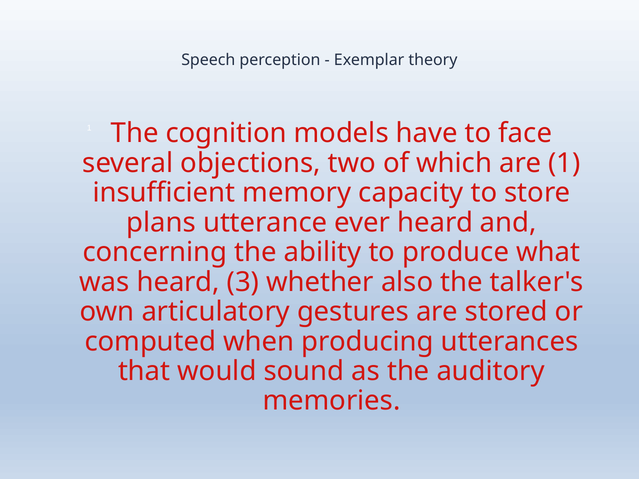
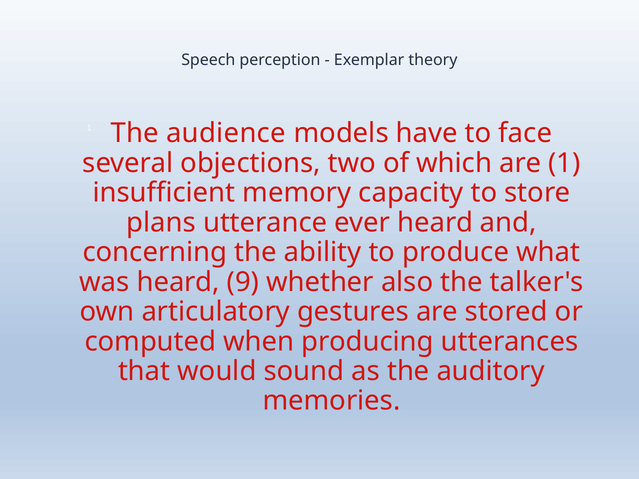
cognition: cognition -> audience (226, 133)
3: 3 -> 9 (243, 282)
